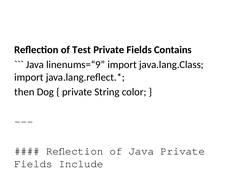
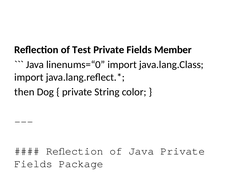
Contains: Contains -> Member (173, 50)
linenums=“9: linenums=“9 -> linenums=“0 (76, 65)
Include: Include -> Package (81, 164)
